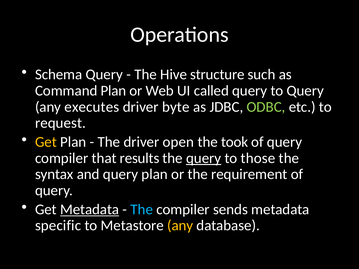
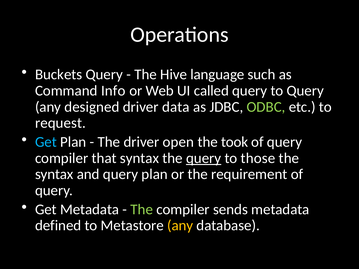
Schema: Schema -> Buckets (59, 75)
structure: structure -> language (217, 75)
Command Plan: Plan -> Info (113, 91)
executes: executes -> designed (92, 107)
byte: byte -> data (176, 107)
Get colour: yellow -> light blue (46, 142)
that results: results -> syntax (139, 158)
Metadata underline: present -> none (90, 210)
The colour: light blue -> light green (142, 210)
specific: specific -> defined (58, 226)
